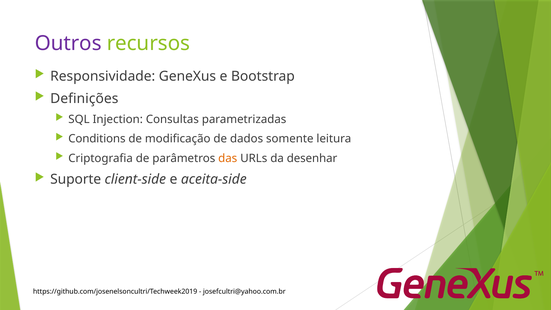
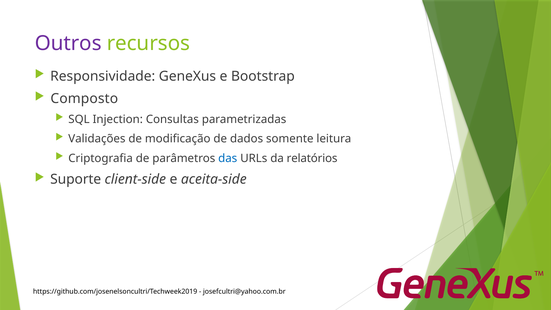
Definições: Definições -> Composto (84, 98)
Conditions: Conditions -> Validações (97, 139)
das colour: orange -> blue (228, 158)
desenhar: desenhar -> relatórios (312, 158)
